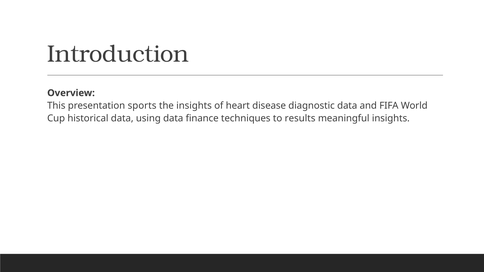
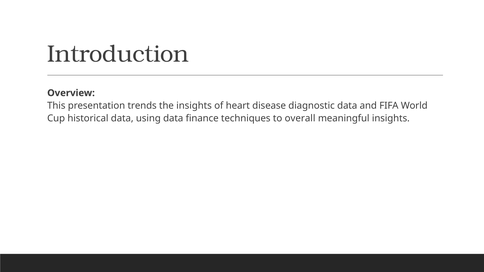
sports: sports -> trends (142, 106)
results: results -> overall (300, 118)
